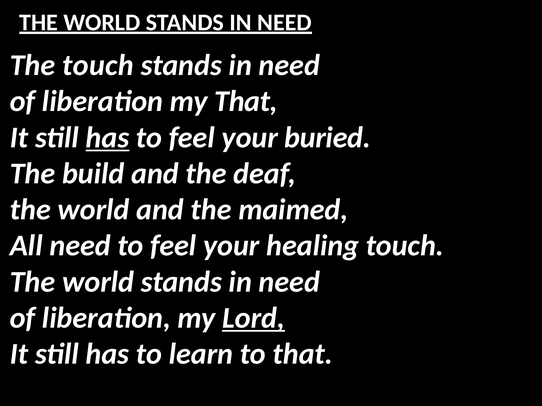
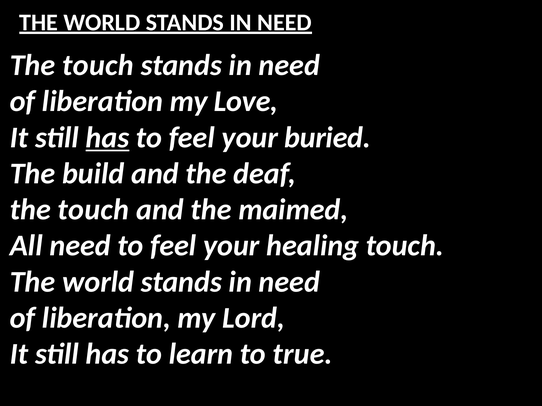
my That: That -> Love (246, 102)
world: world -> touch (93, 210)
Lord underline: present -> none (254, 318)
to that: that -> true (303, 354)
